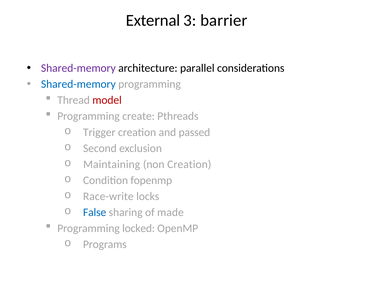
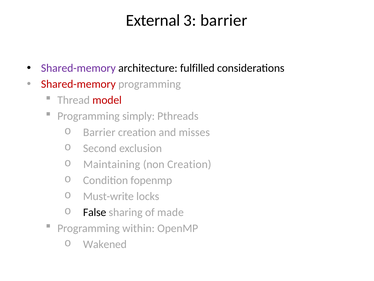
parallel: parallel -> fulfilled (197, 68)
Shared-memory colour: blue -> red (78, 84)
create: create -> simply (139, 116)
Trigger: Trigger -> Barrier (99, 132)
passed: passed -> misses (194, 132)
Race-write: Race-write -> Must-write (108, 196)
False colour: blue -> black (95, 212)
locked: locked -> within (138, 228)
Programs: Programs -> Wakened (105, 244)
